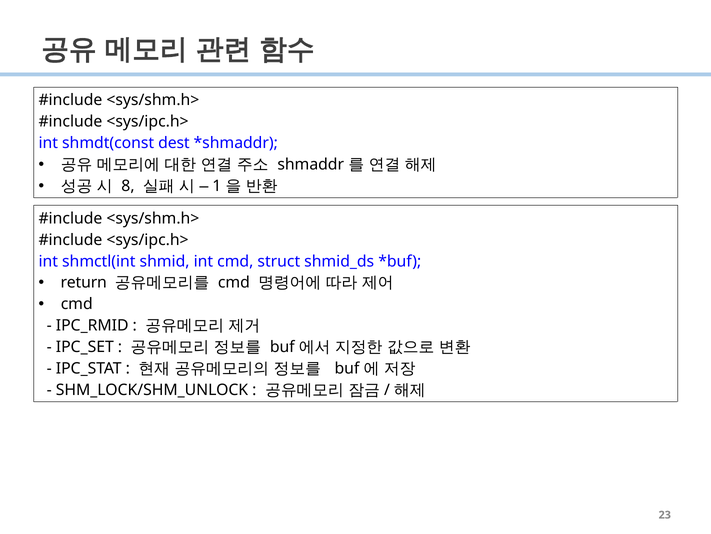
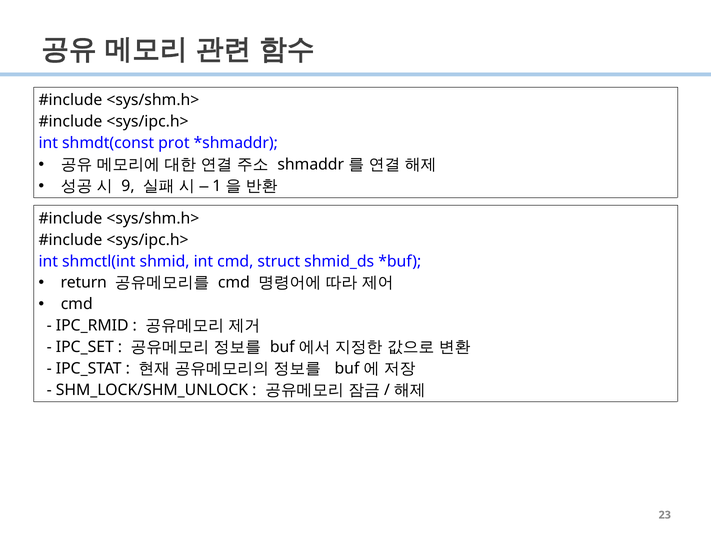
dest: dest -> prot (174, 143)
8: 8 -> 9 (128, 186)
